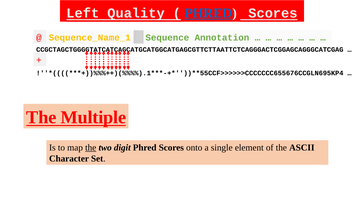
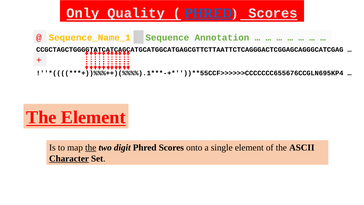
Left: Left -> Only (83, 13)
The Multiple: Multiple -> Element (93, 117)
Character underline: none -> present (69, 158)
